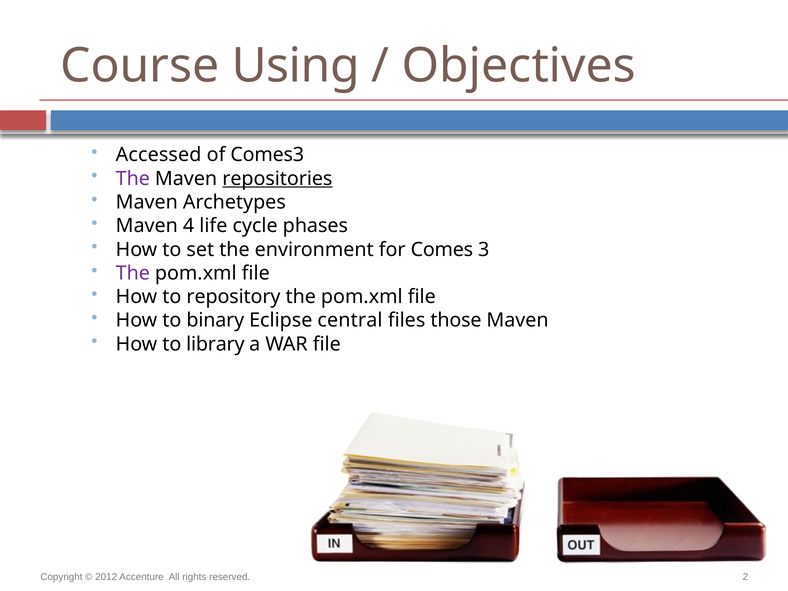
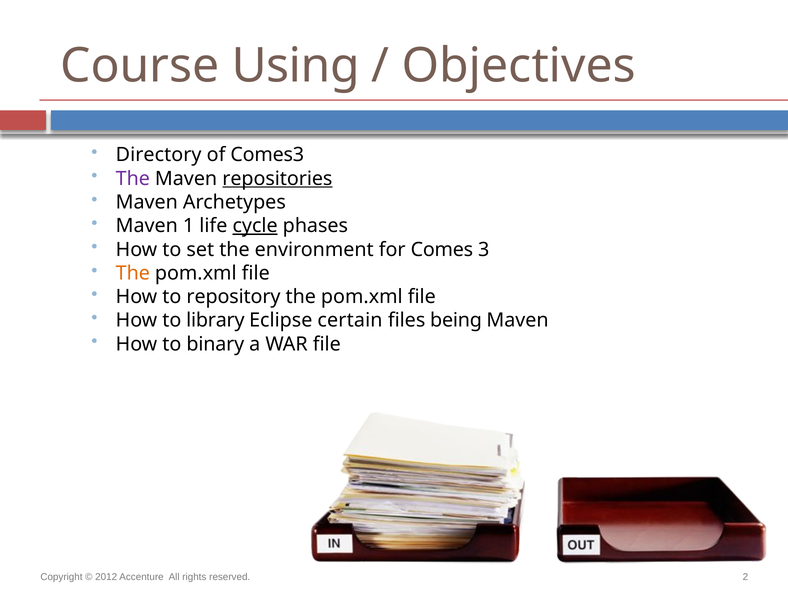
Accessed: Accessed -> Directory (159, 155)
4: 4 -> 1 (189, 226)
cycle underline: none -> present (255, 226)
The colour: purple -> orange (133, 273)
binary: binary -> library (215, 320)
central: central -> certain (350, 320)
those: those -> being (456, 320)
library: library -> binary (215, 344)
